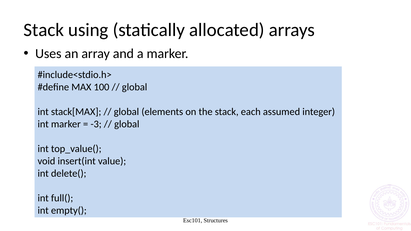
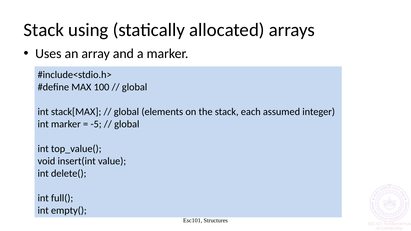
-3: -3 -> -5 (96, 124)
